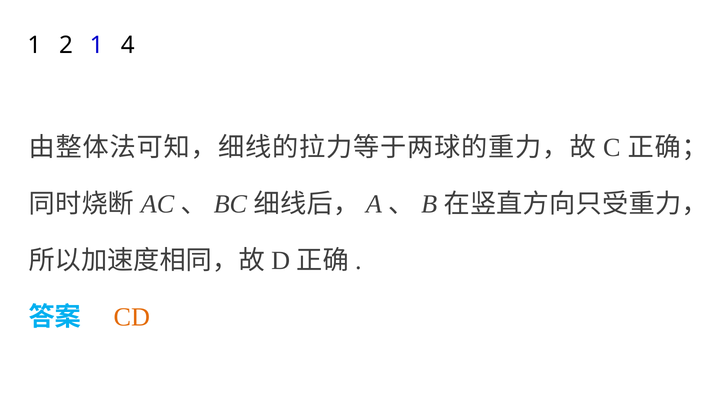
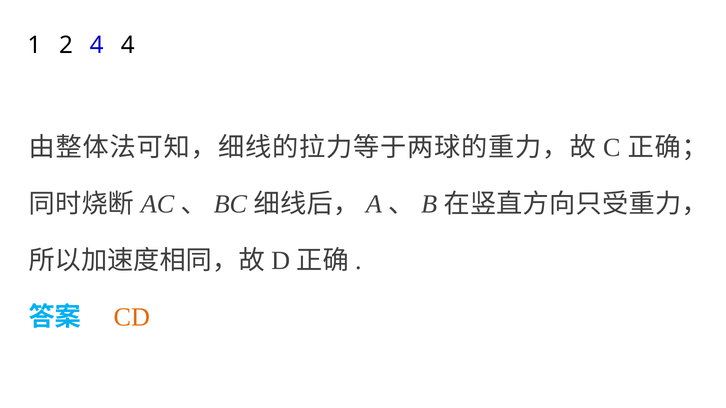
2 1: 1 -> 4 (97, 46)
